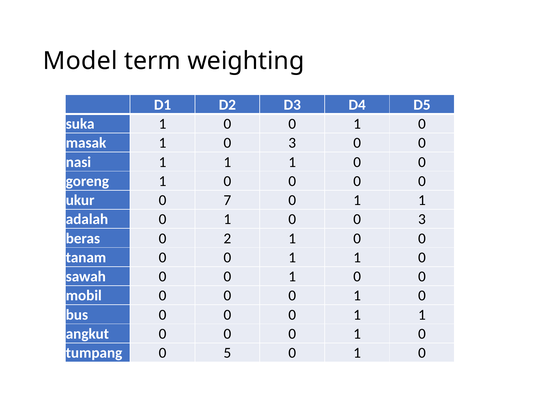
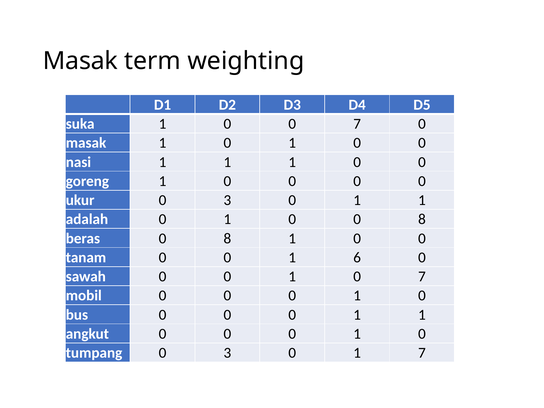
Model: Model -> Masak (80, 61)
1 0 0 1: 1 -> 7 (357, 124)
1 0 3: 3 -> 1 (292, 143)
ukur 0 7: 7 -> 3 (227, 200)
0 0 3: 3 -> 8 (422, 219)
beras 0 2: 2 -> 8 (227, 238)
1: 1 -> 6 (357, 258)
0: 0 -> 7 (422, 277)
tumpang 0 5: 5 -> 3 (227, 353)
0: 0 -> 7 (422, 353)
